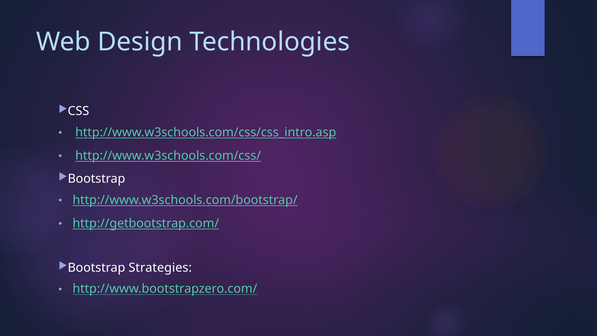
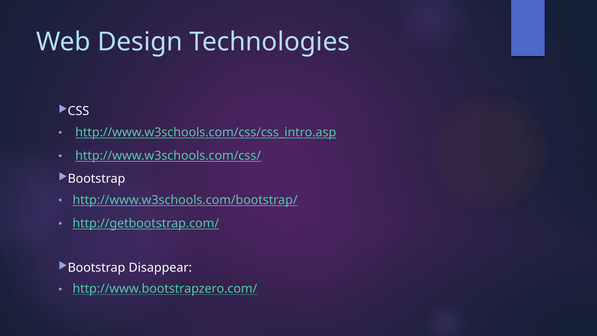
Strategies: Strategies -> Disappear (160, 268)
